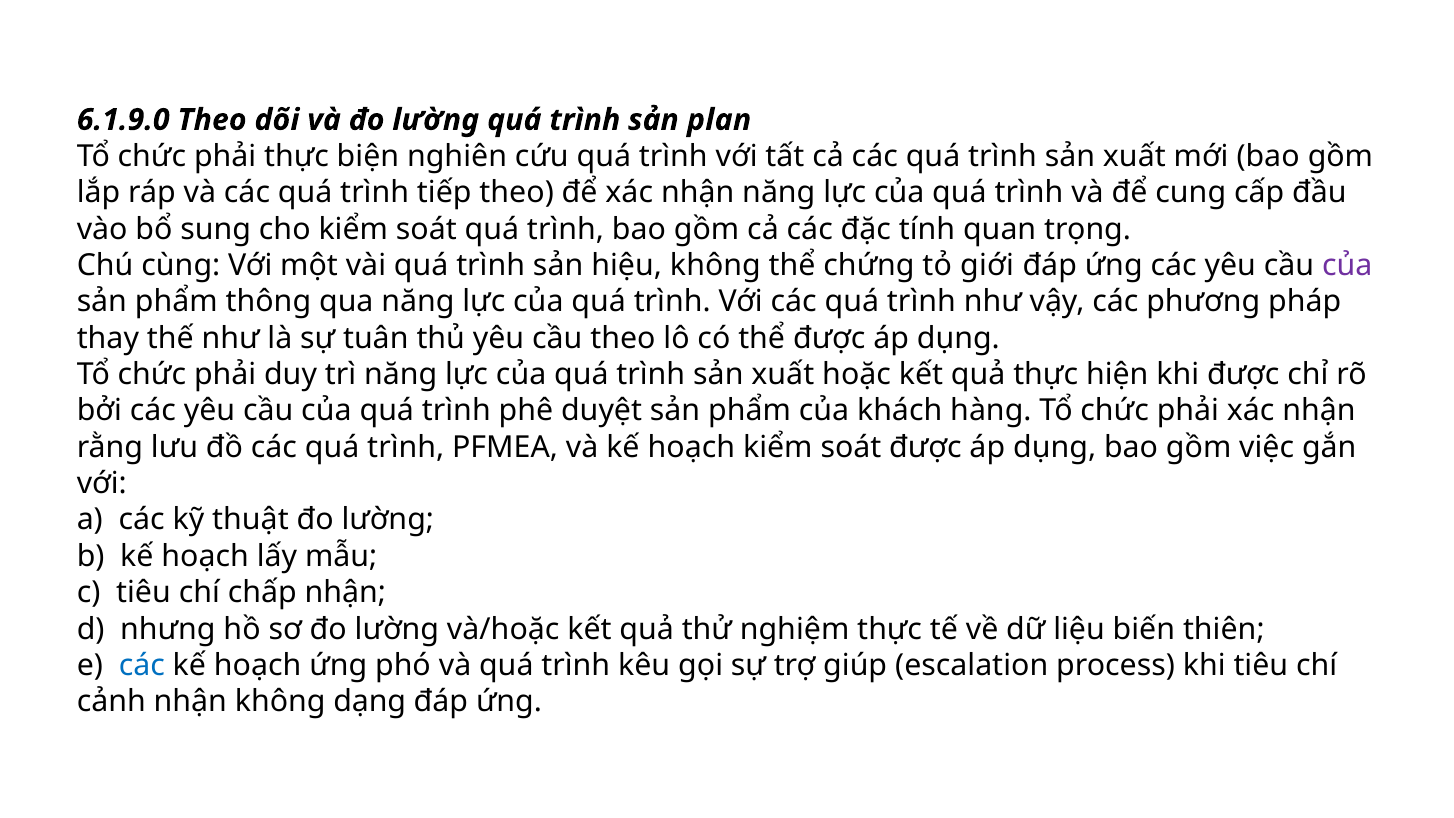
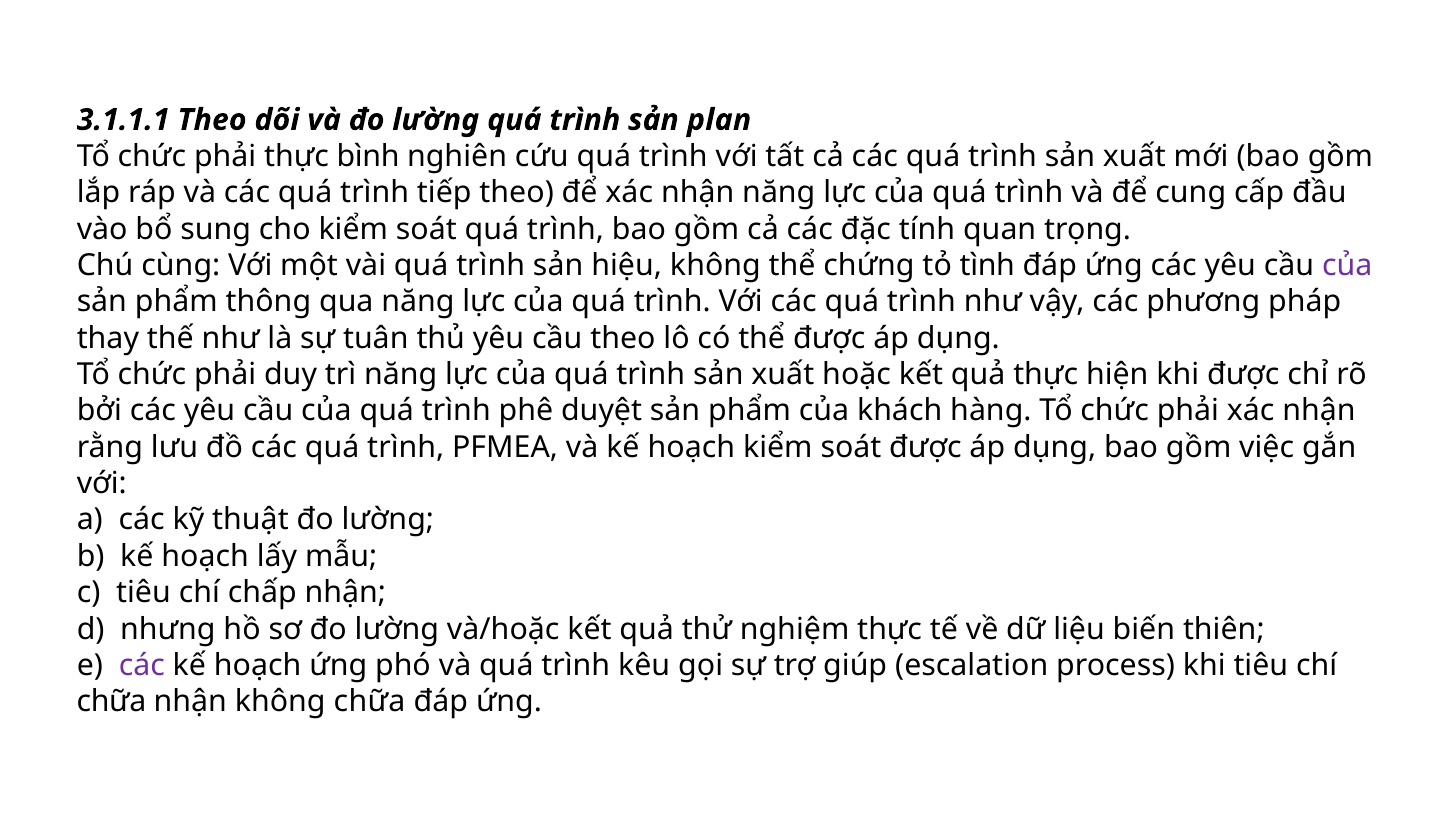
6.1.9.0: 6.1.9.0 -> 3.1.1.1 (123, 120)
biện: biện -> bình (368, 156)
giới: giới -> tình (987, 265)
các colour: blue -> purple (142, 665)
cảnh: cảnh -> chữa (111, 702)
không dạng: dạng -> chữa (370, 702)
